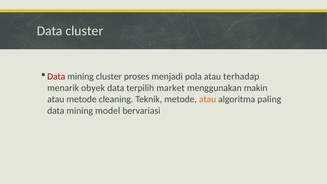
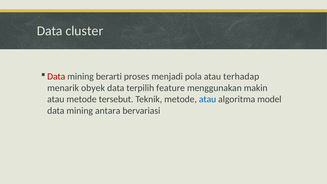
mining cluster: cluster -> berarti (109, 76)
market: market -> feature (171, 88)
cleaning: cleaning -> tersebut (116, 99)
atau colour: orange -> blue (208, 99)
paling: paling -> model (269, 99)
model: model -> antara (108, 111)
